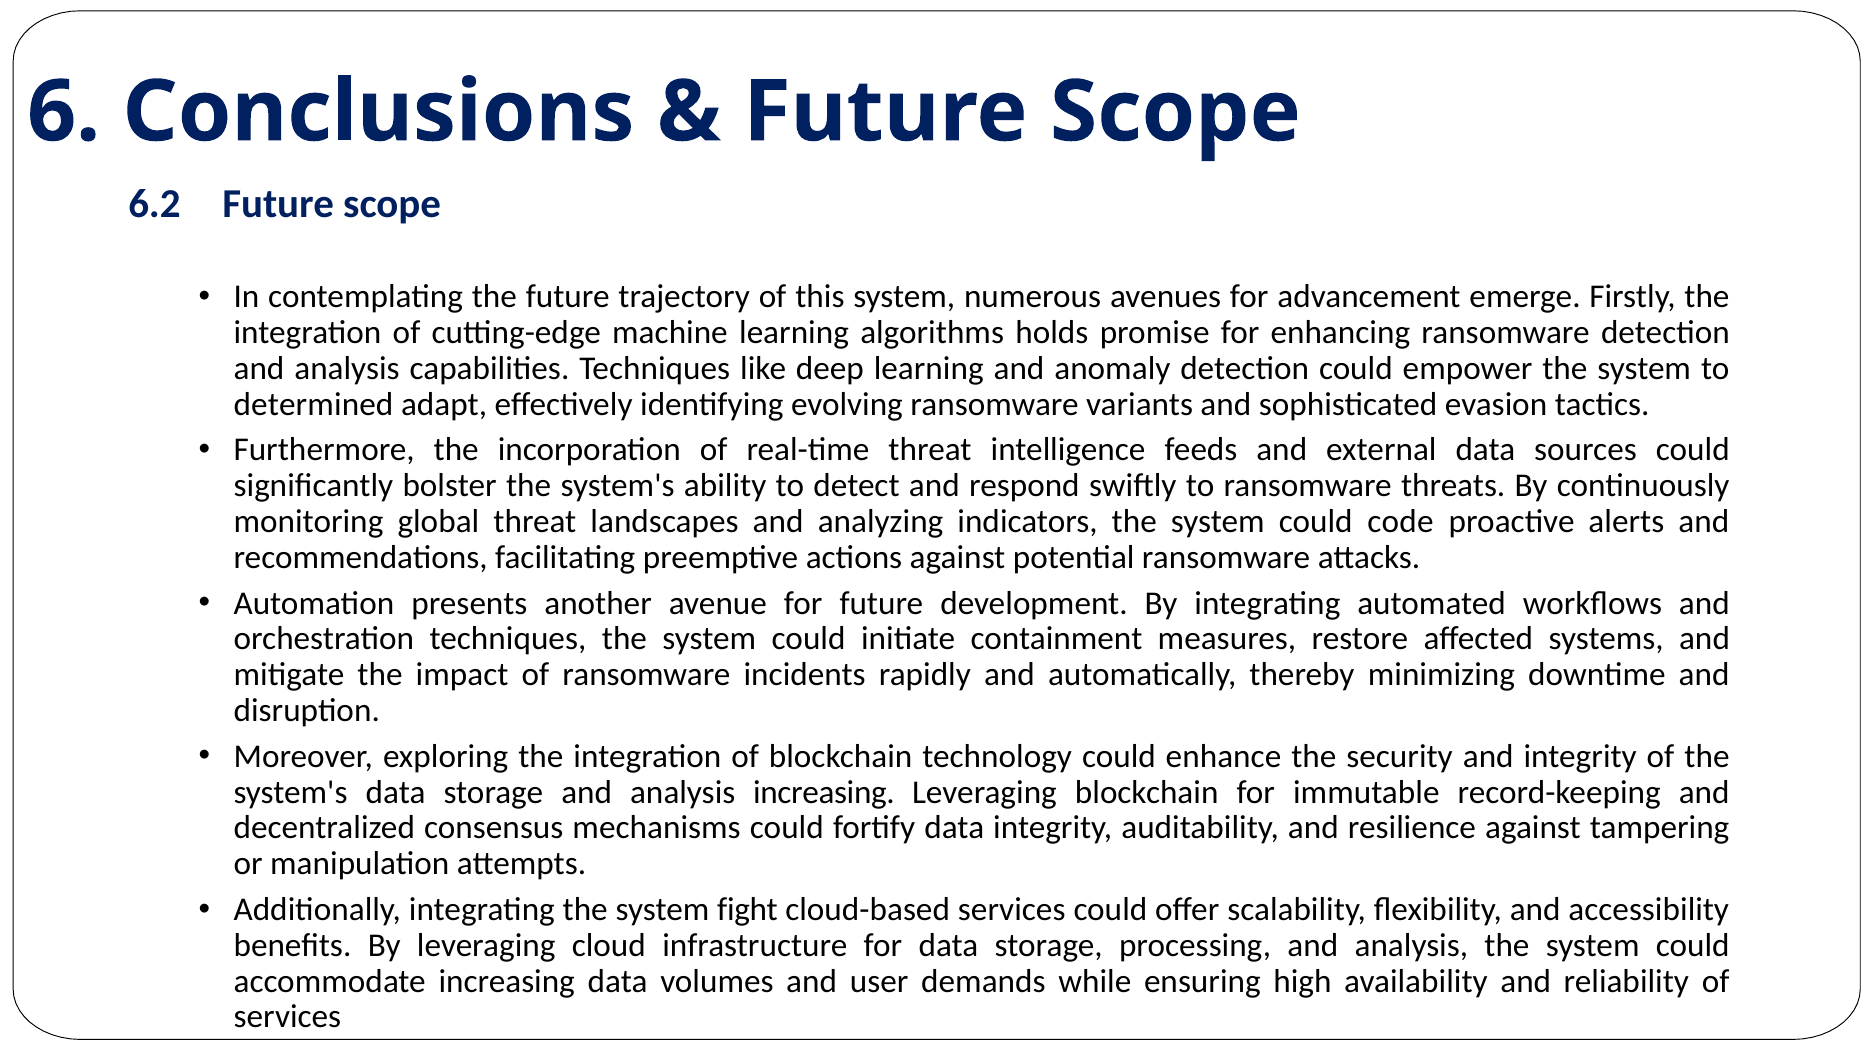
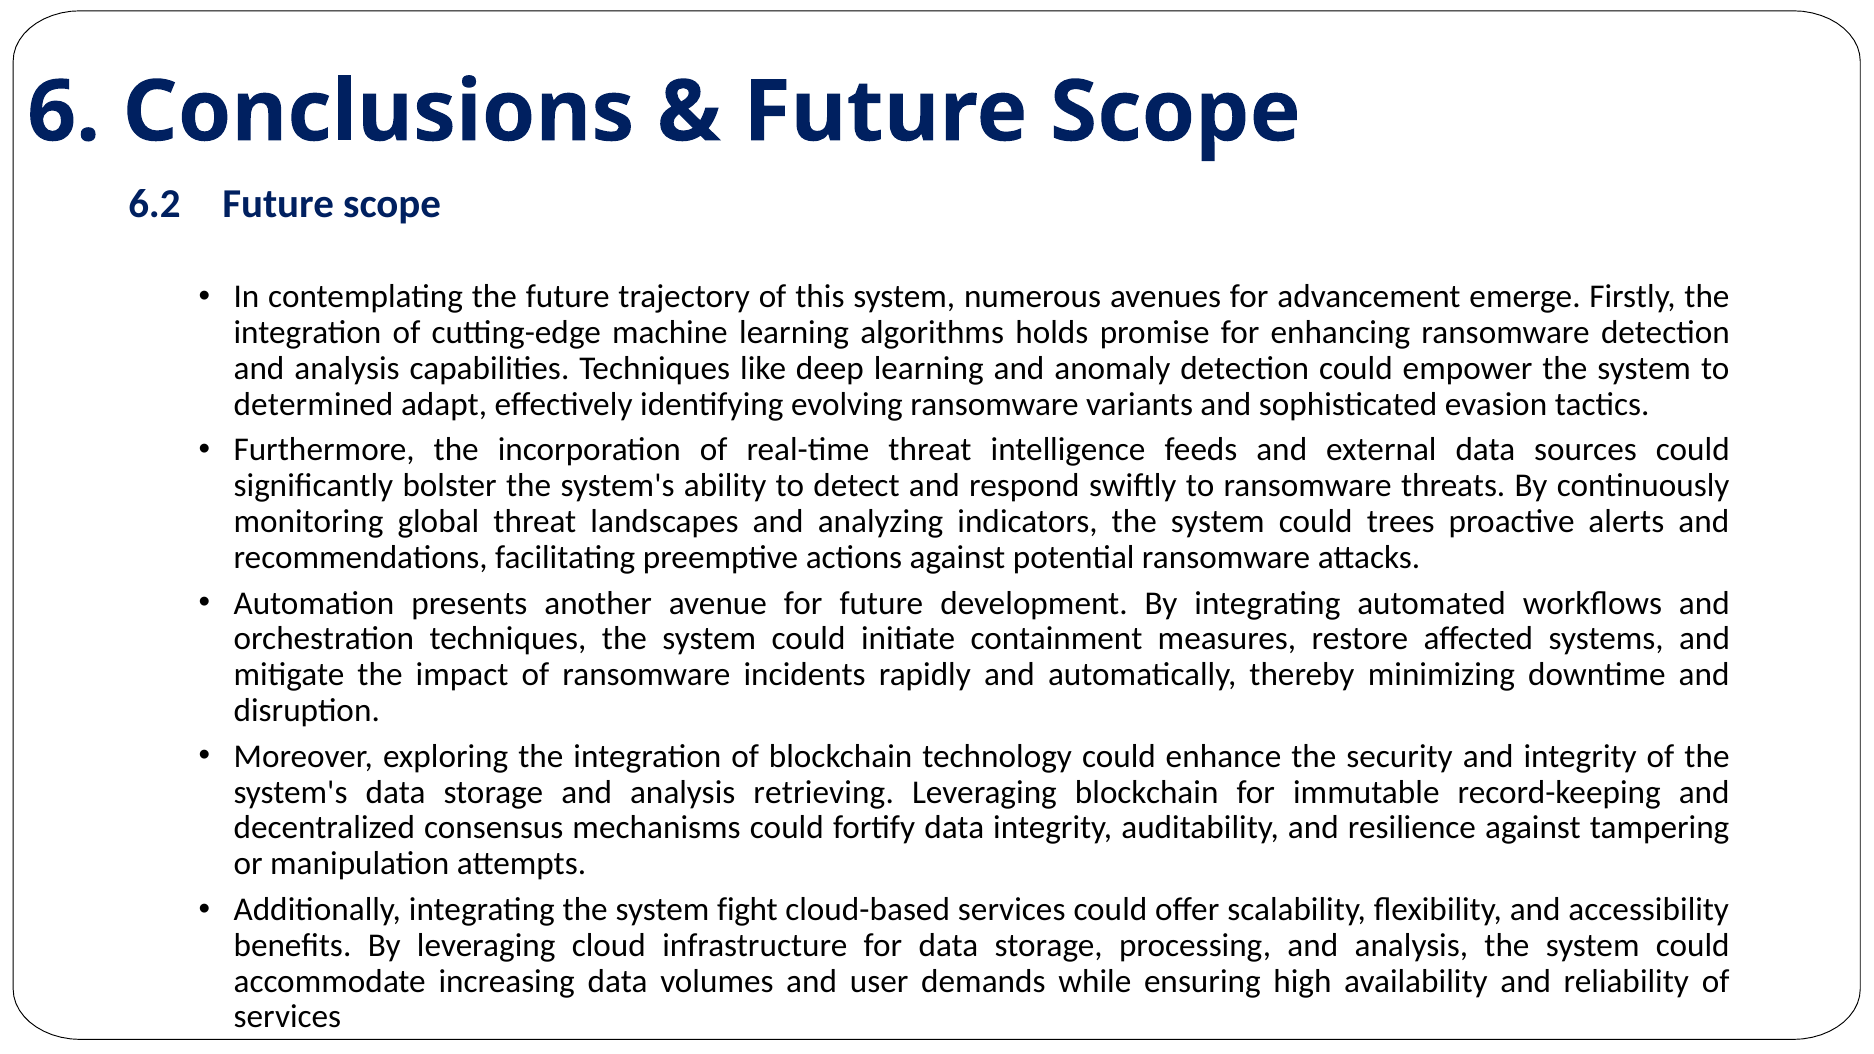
code: code -> trees (1401, 522)
analysis increasing: increasing -> retrieving (824, 792)
